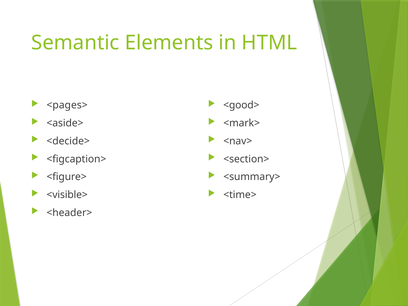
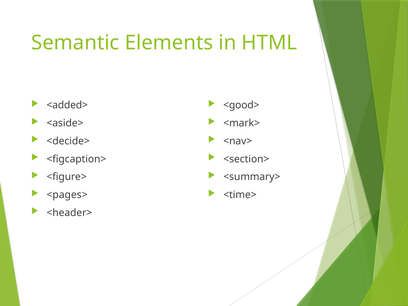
<pages>: <pages> -> <added> (67, 105)
<visible>: <visible> -> <pages> (67, 195)
